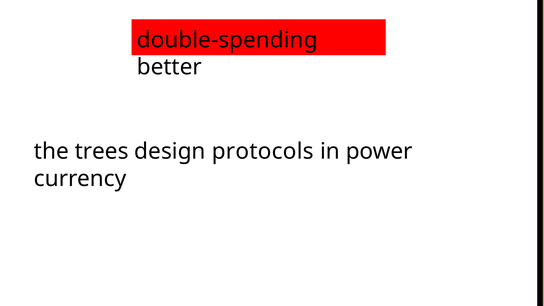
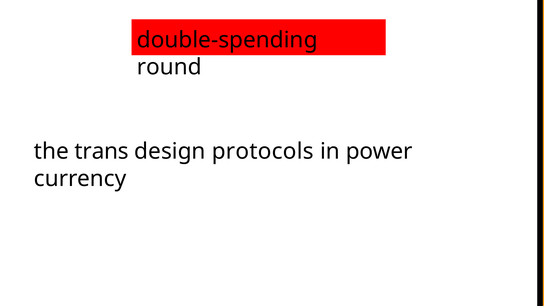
better: better -> round (169, 67)
trees: trees -> trans (102, 151)
